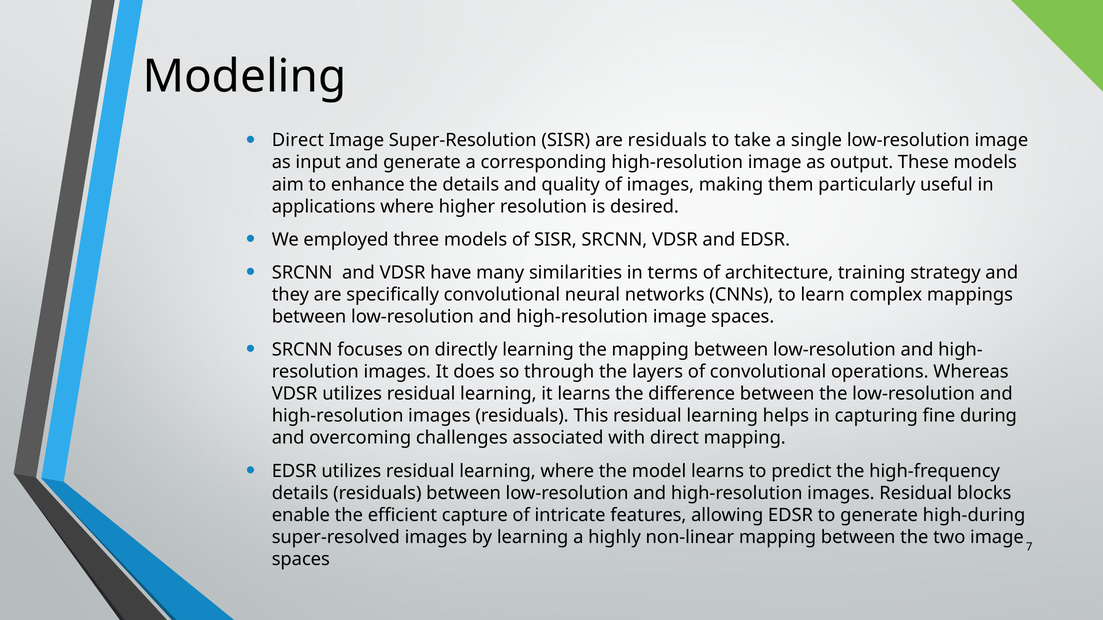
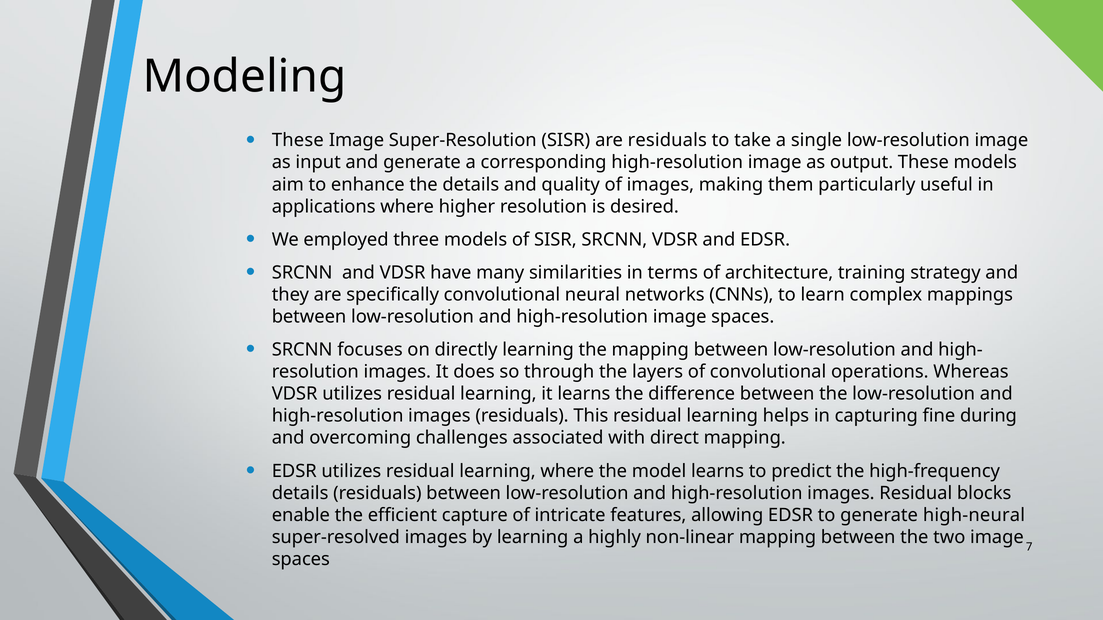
Direct: Direct -> These (298, 140)
high-during: high-during -> high-neural (974, 515)
